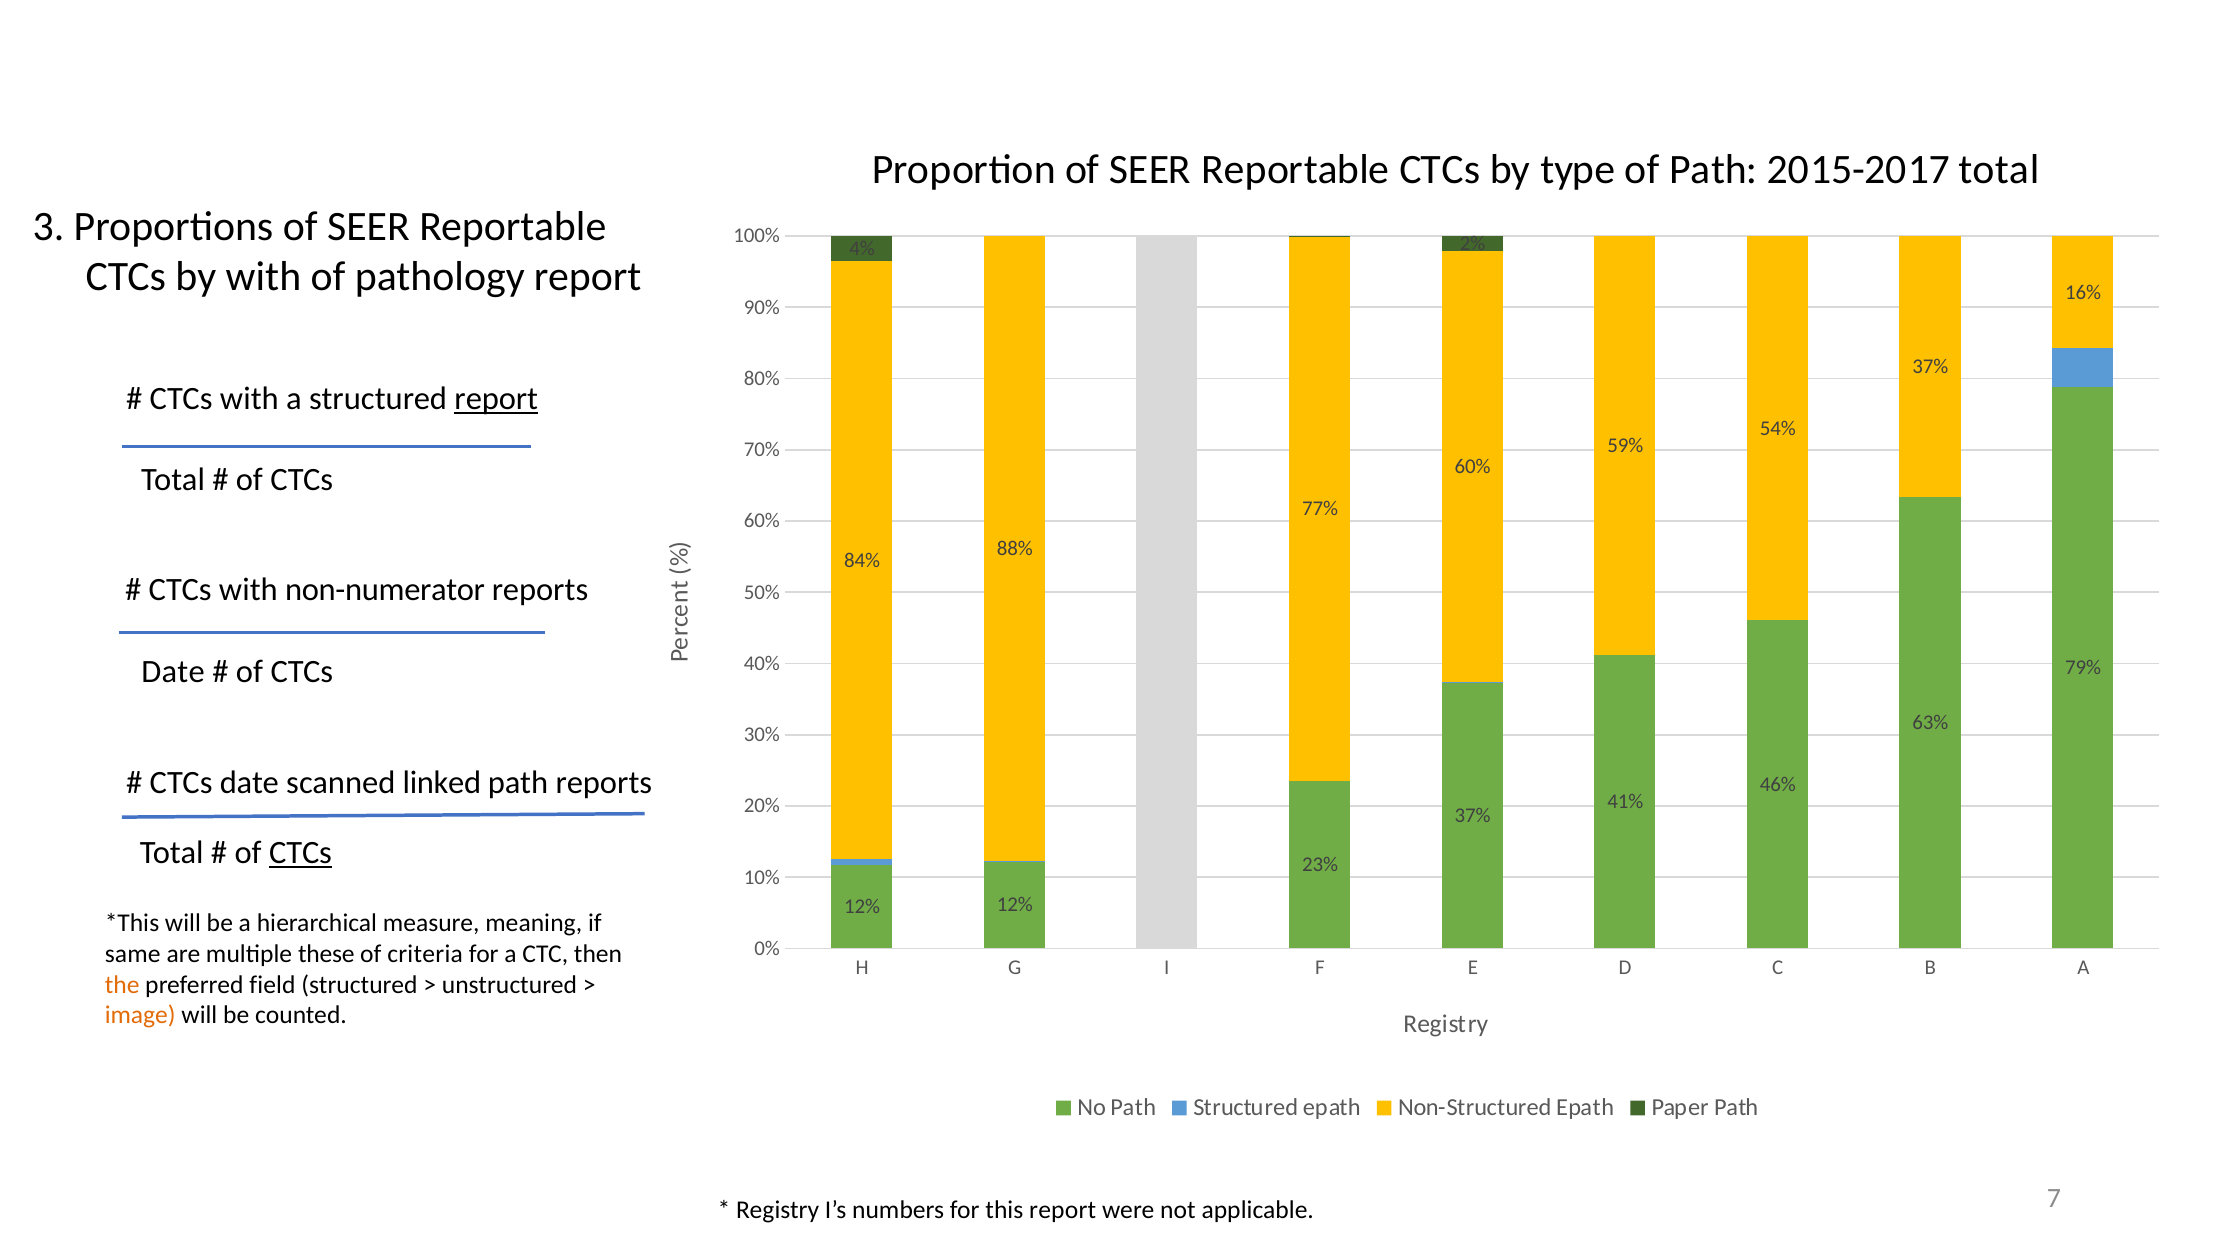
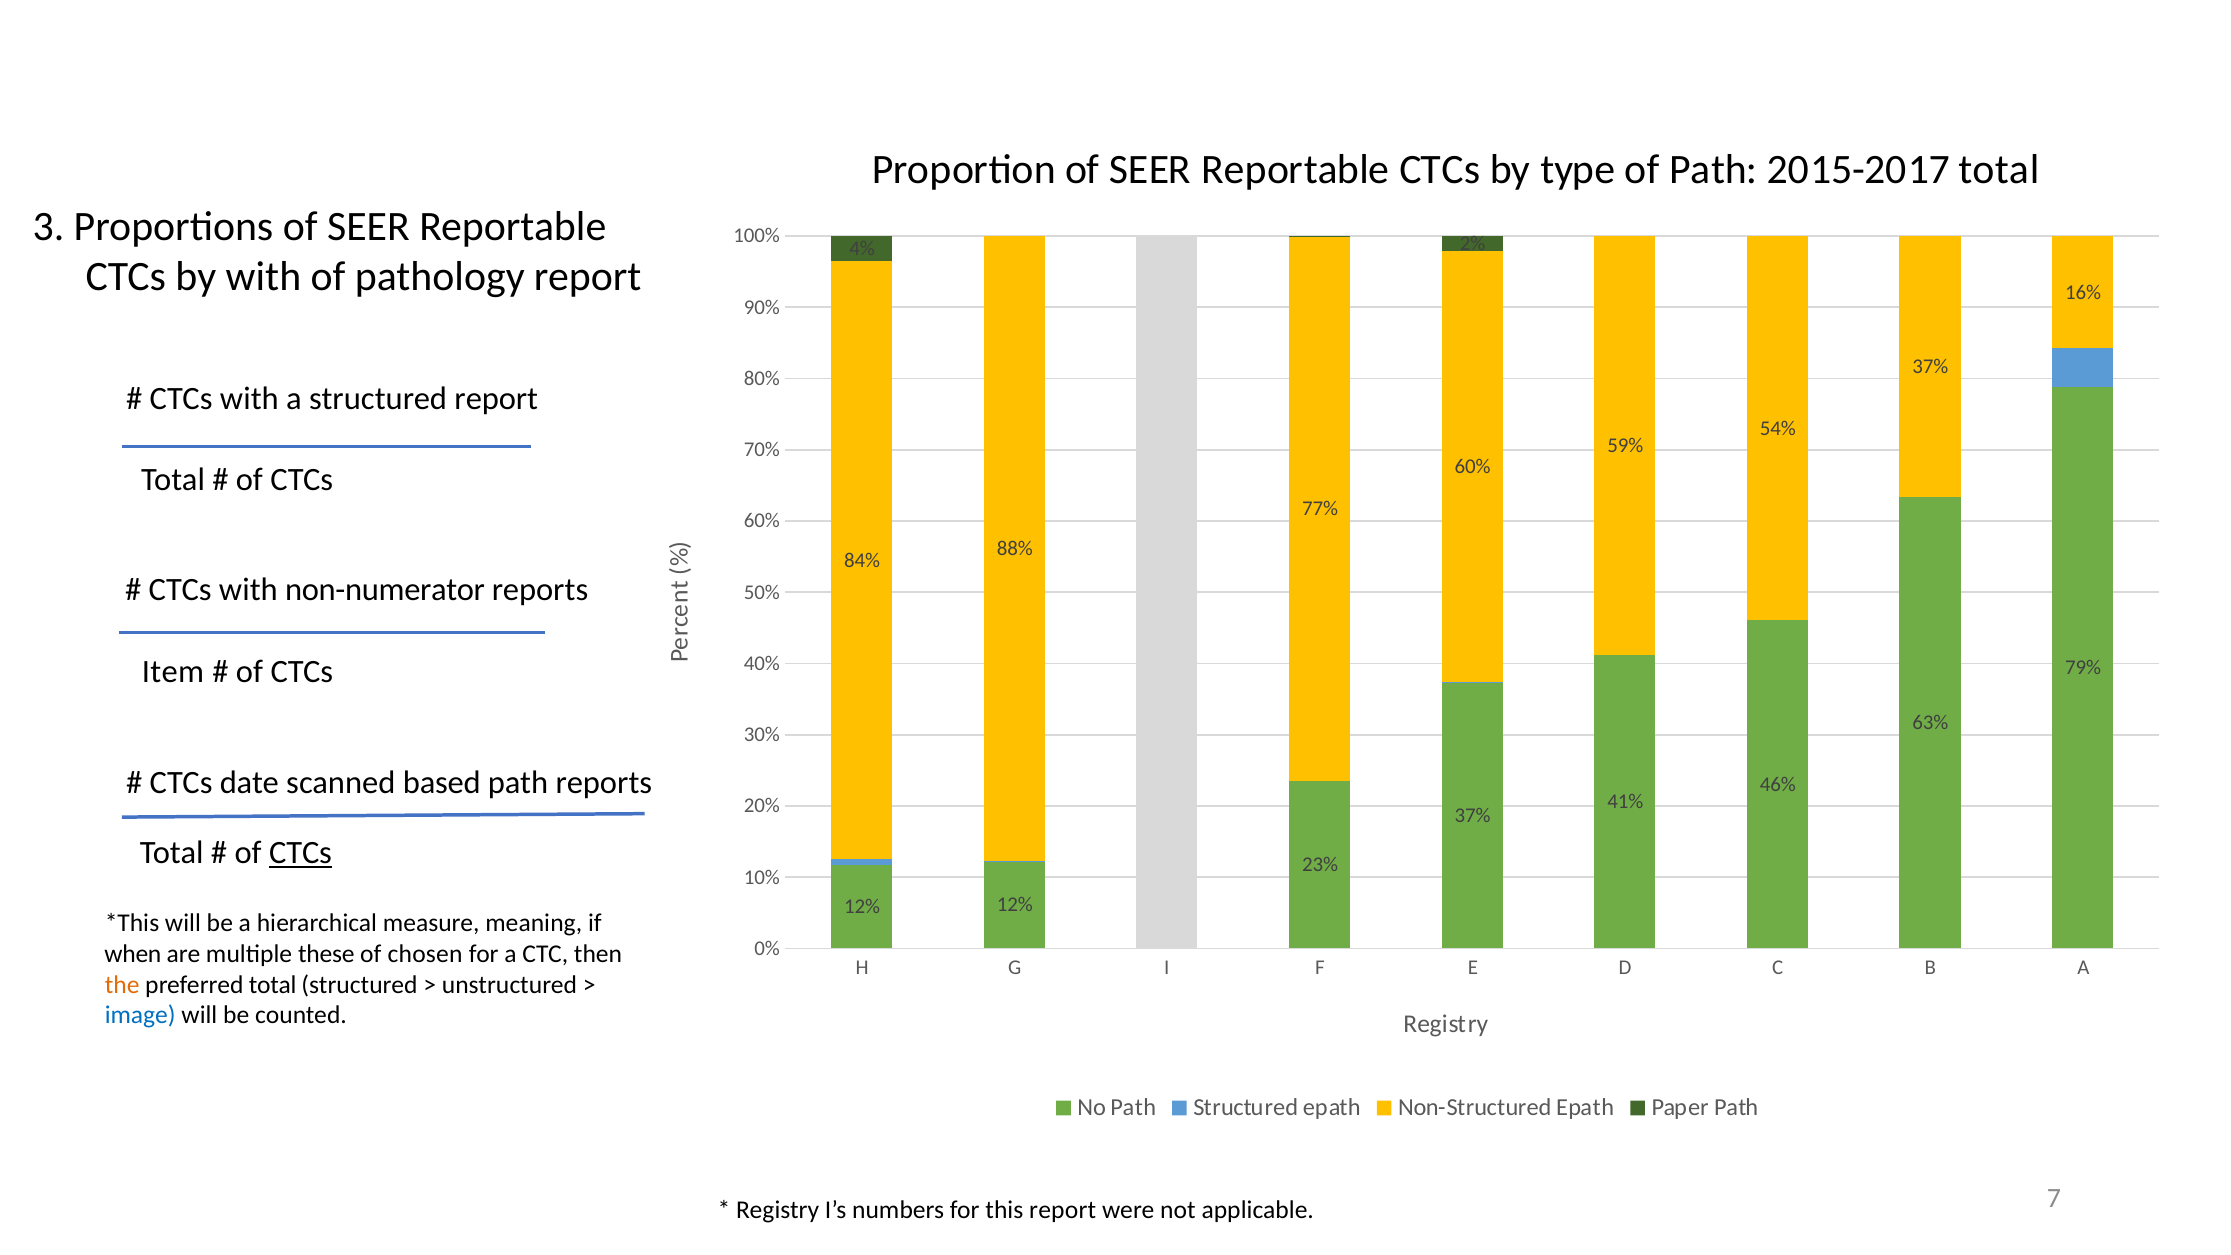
report underline: present -> none (496, 399)
Date: Date -> Item (173, 671)
linked: linked -> based (442, 783)
same: same -> when (133, 954)
criteria: criteria -> chosen (425, 954)
preferred field: field -> total (273, 985)
image colour: orange -> blue (140, 1015)
